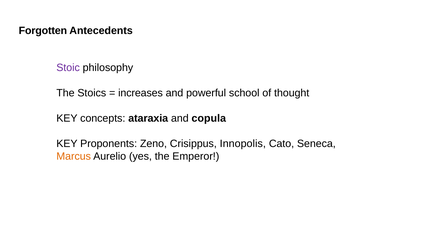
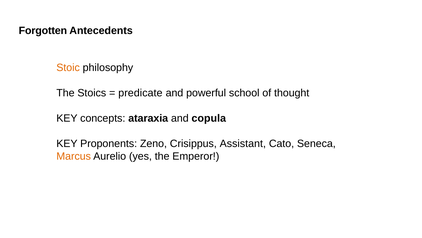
Stoic colour: purple -> orange (68, 67)
increases: increases -> predicate (140, 93)
Innopolis: Innopolis -> Assistant (243, 143)
